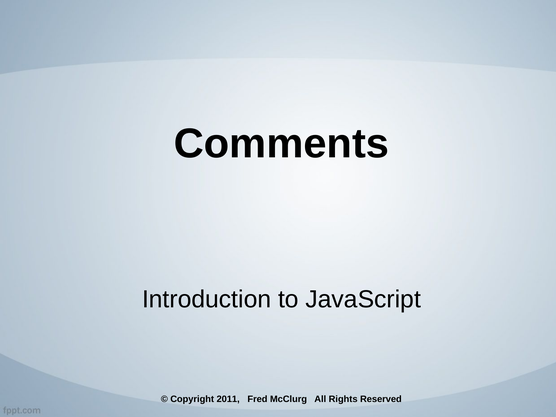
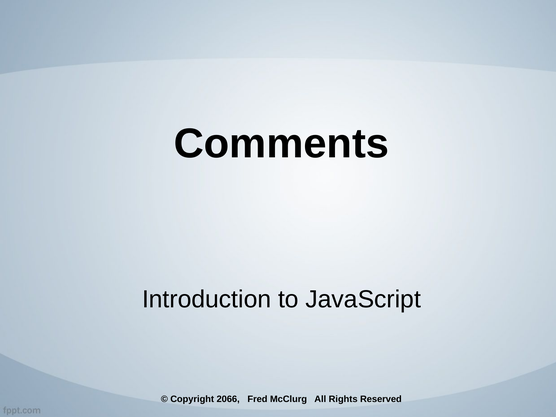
2011: 2011 -> 2066 (228, 399)
